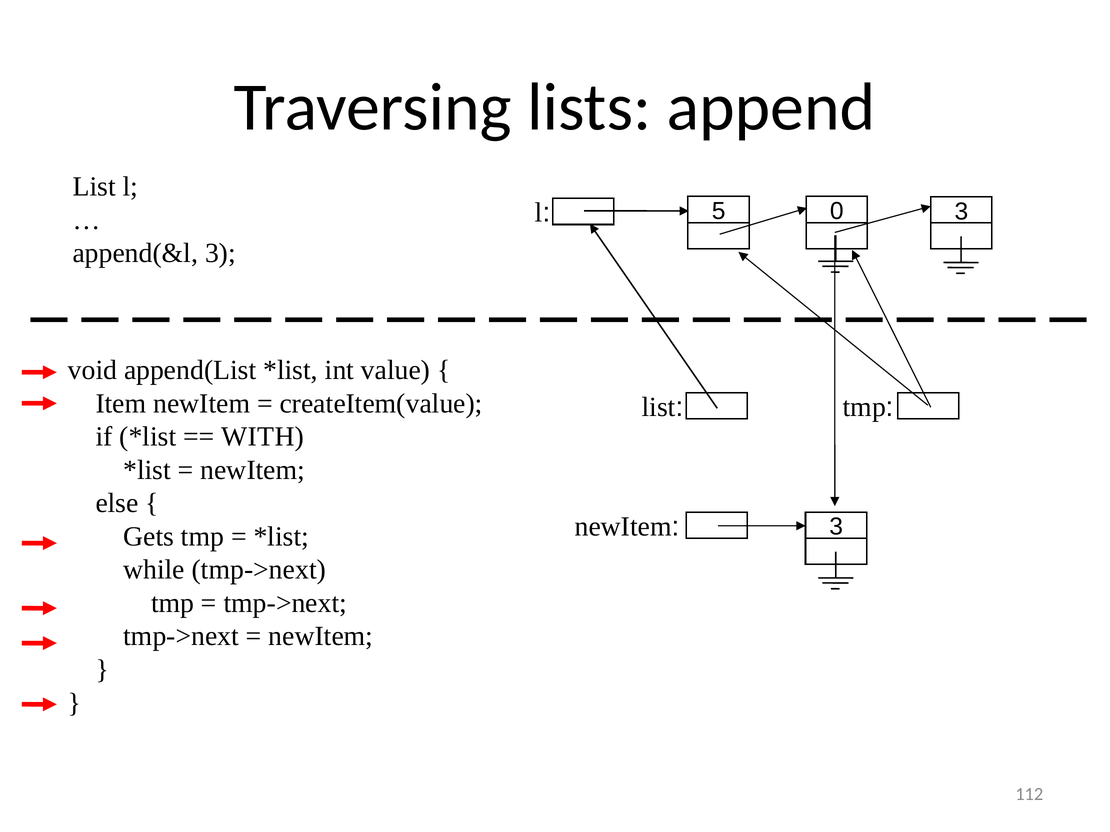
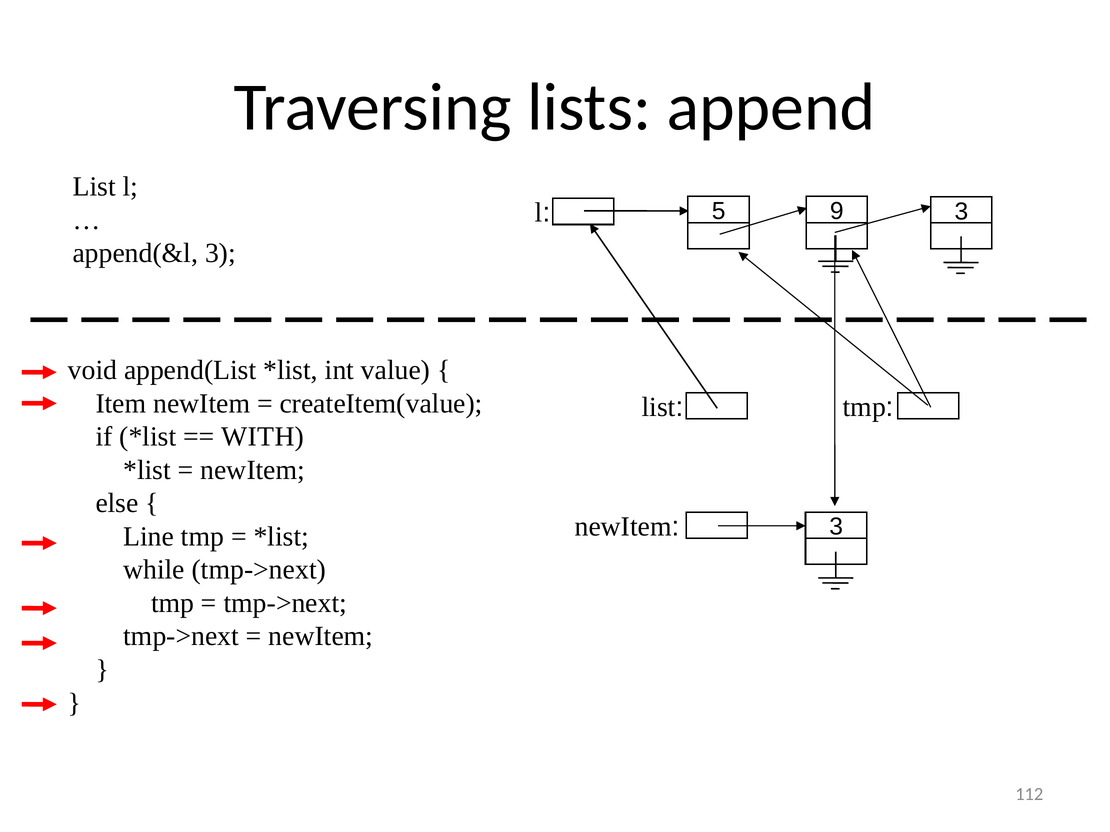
0: 0 -> 9 (837, 211)
Gets: Gets -> Line (149, 537)
